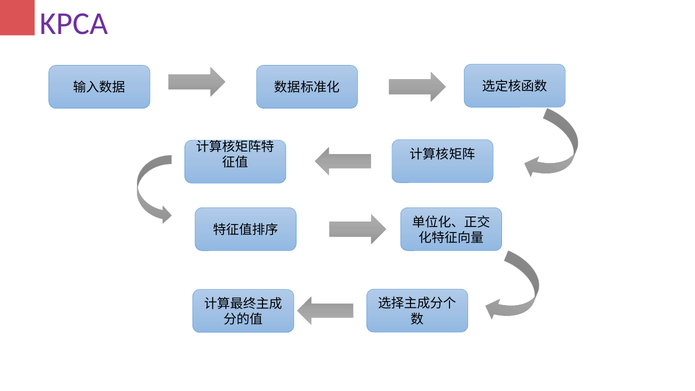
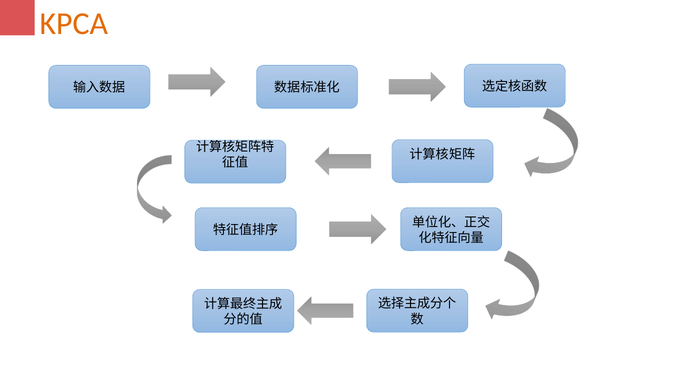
KPCA colour: purple -> orange (74, 24)
